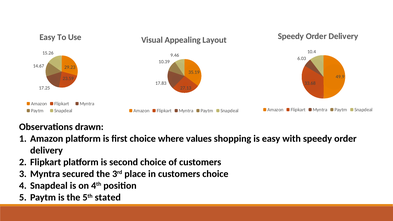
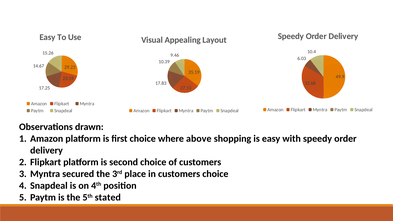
values: values -> above (199, 139)
